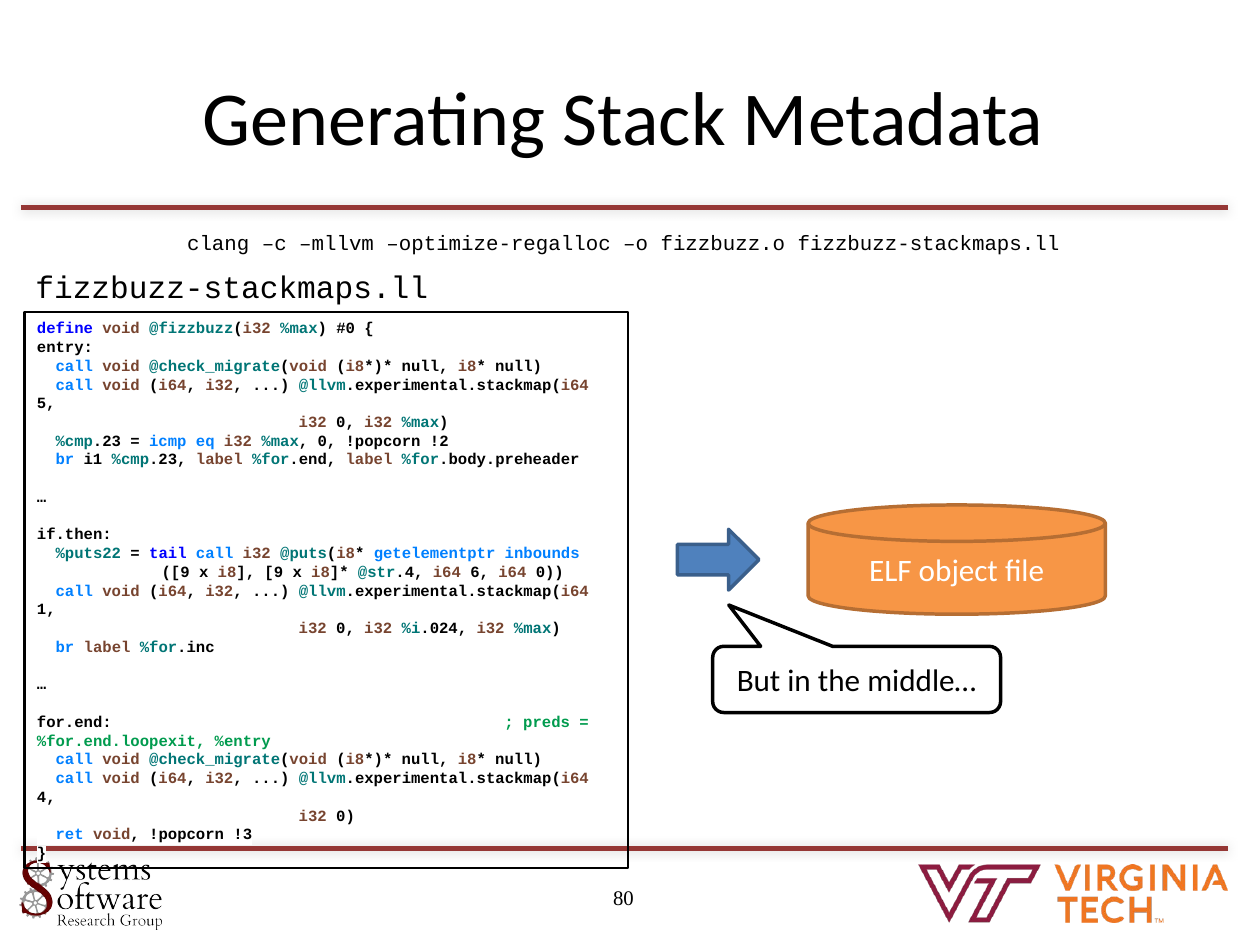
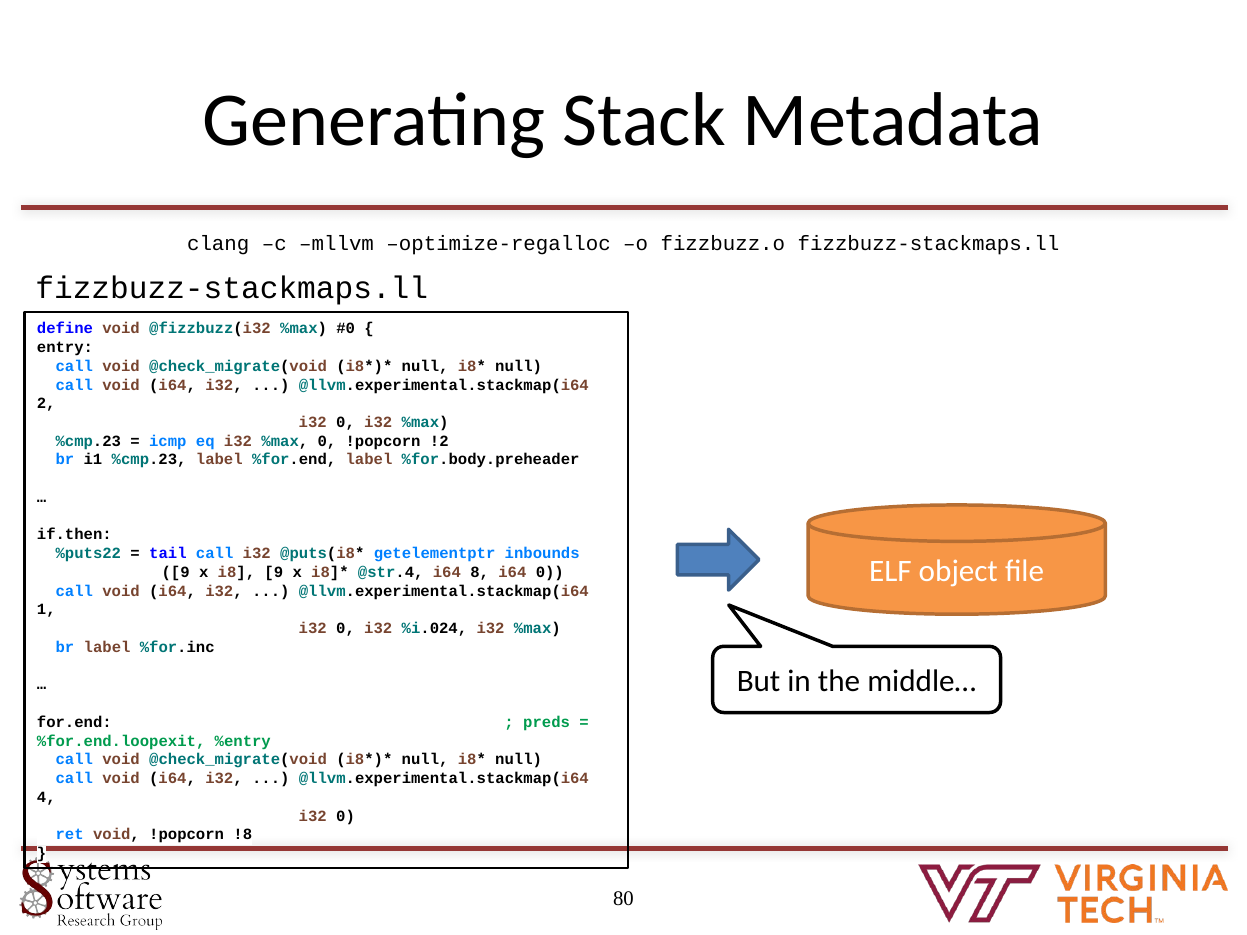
5: 5 -> 2 (46, 404)
6: 6 -> 8 (480, 572)
!3: !3 -> !8 (243, 835)
